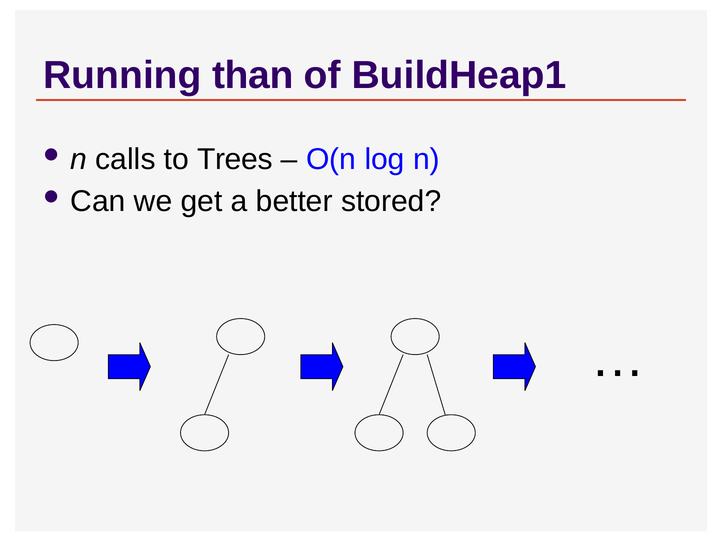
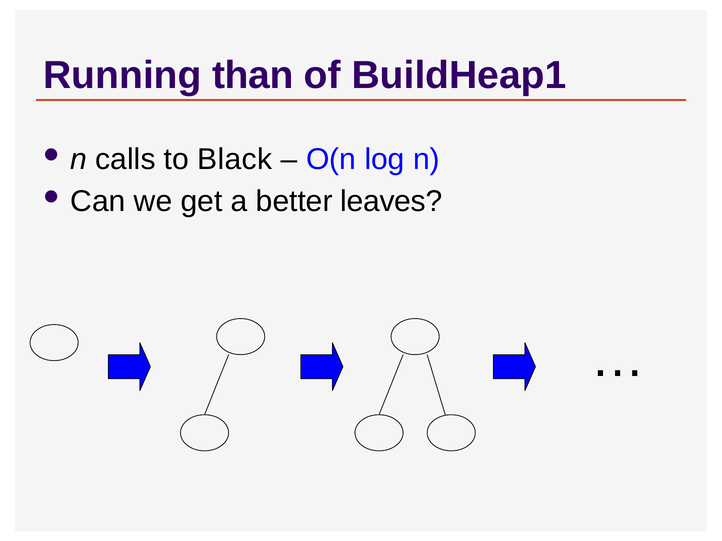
Trees: Trees -> Black (235, 160)
stored: stored -> leaves (391, 202)
